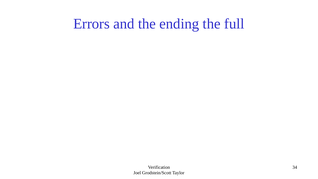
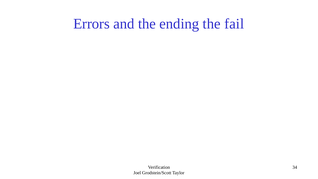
full: full -> fail (234, 24)
